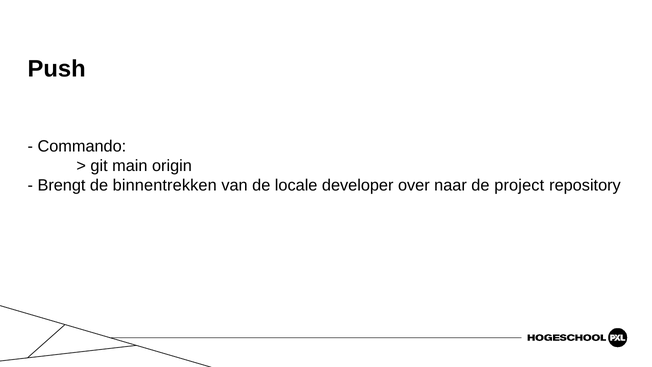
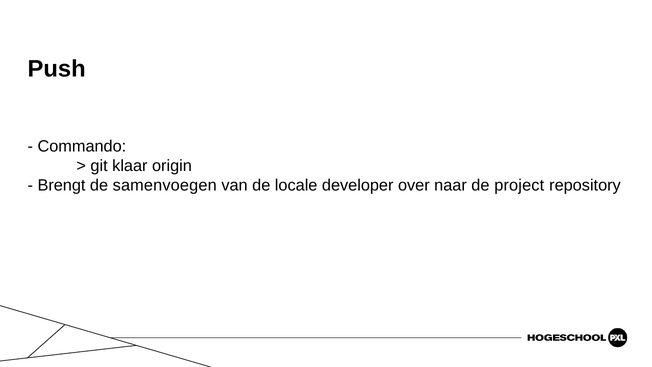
main: main -> klaar (130, 166)
binnentrekken: binnentrekken -> samenvoegen (165, 185)
